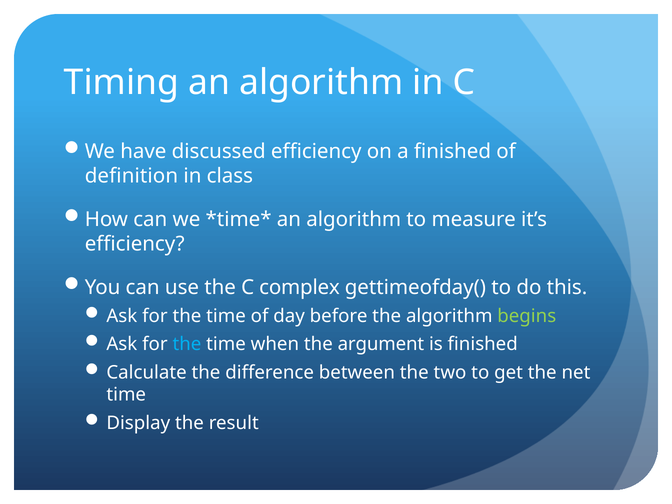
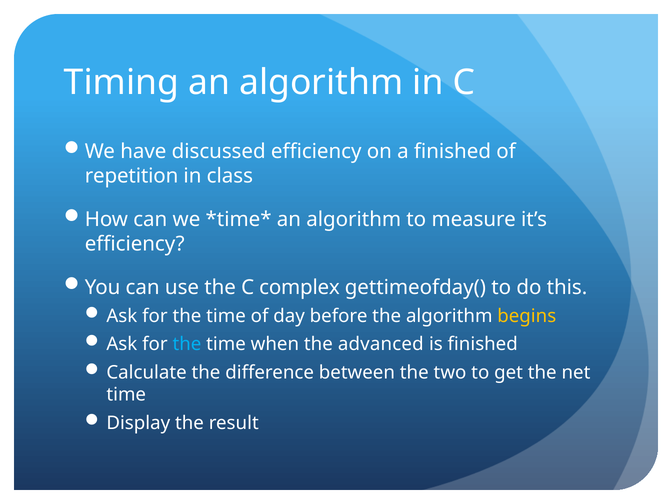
definition: definition -> repetition (132, 176)
begins colour: light green -> yellow (527, 316)
argument: argument -> advanced (381, 344)
